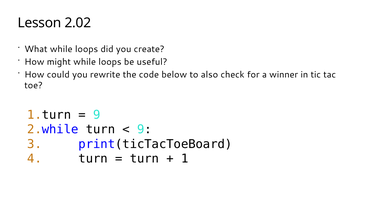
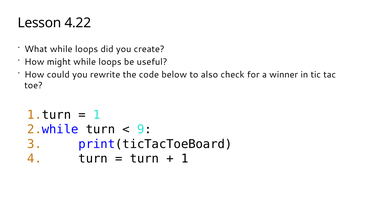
2.02: 2.02 -> 4.22 (78, 23)
9: 9 -> 1 (97, 115)
